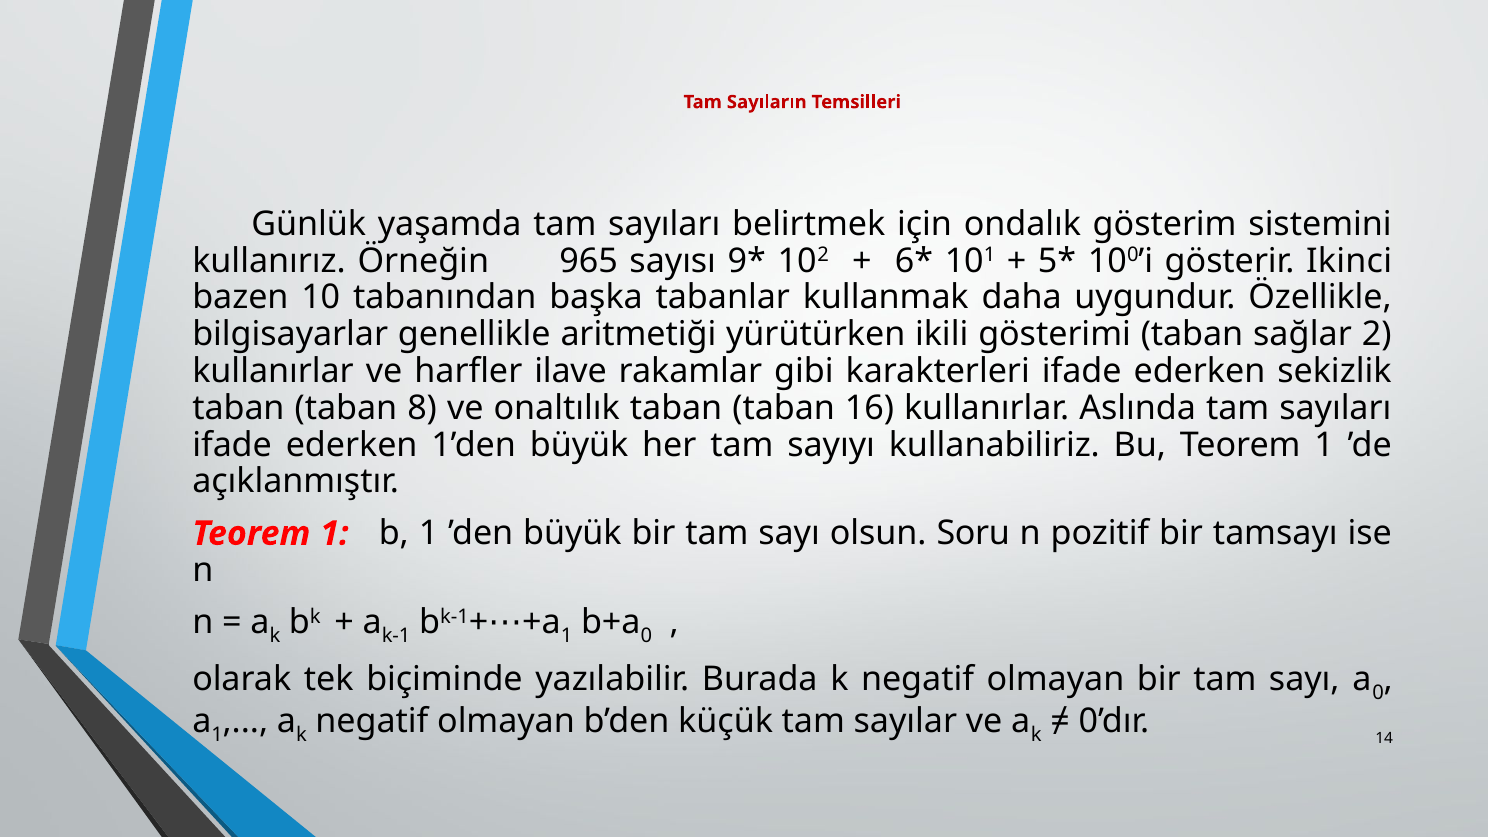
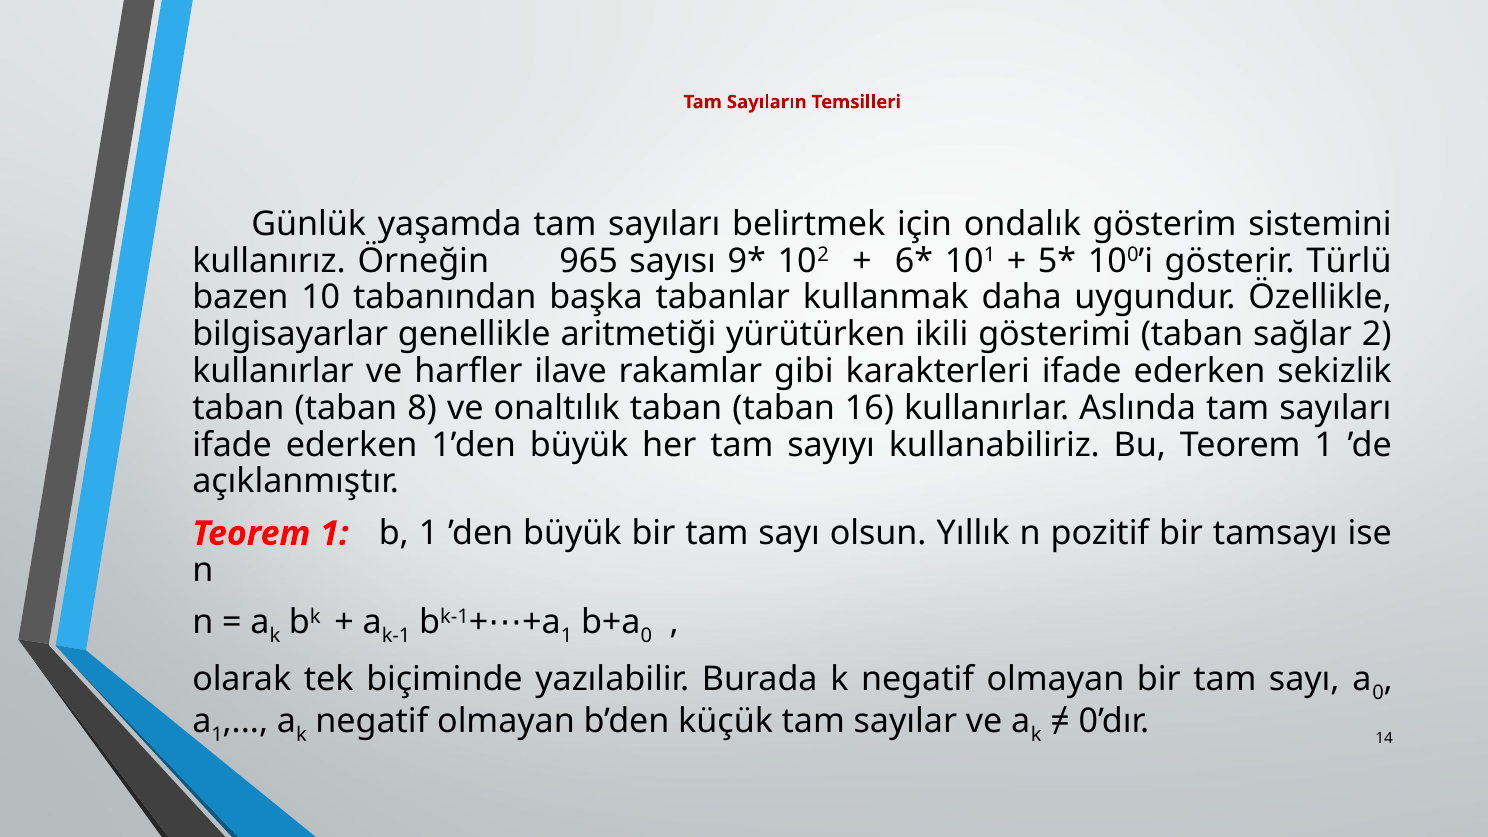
Ikinci: Ikinci -> Türlü (1349, 261)
Soru: Soru -> Yıllık (973, 534)
